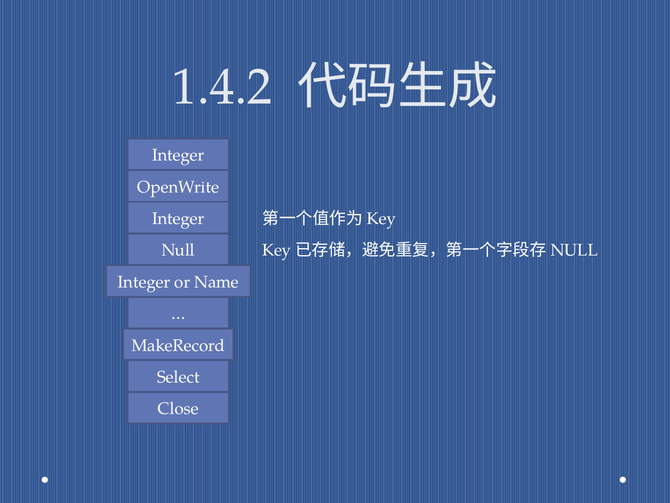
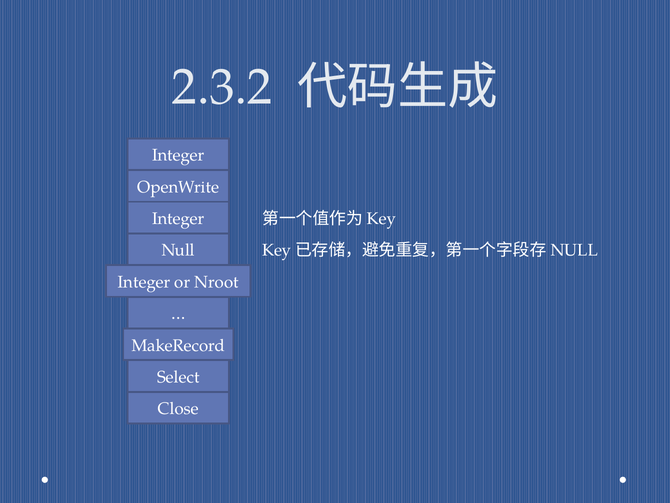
1.4.2: 1.4.2 -> 2.3.2 (222, 87)
Name: Name -> Nroot (217, 282)
